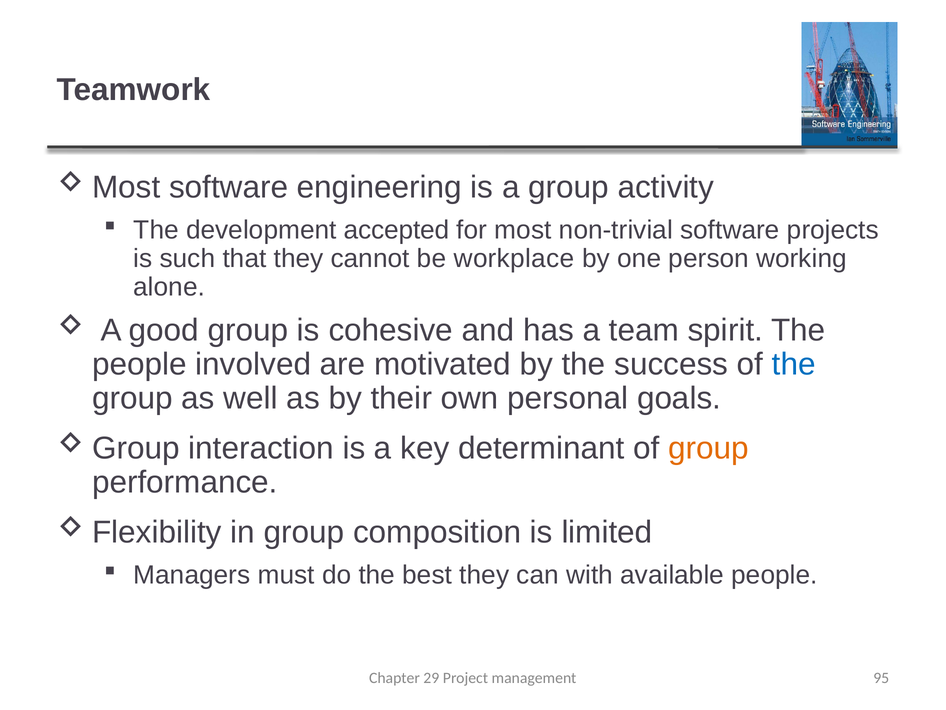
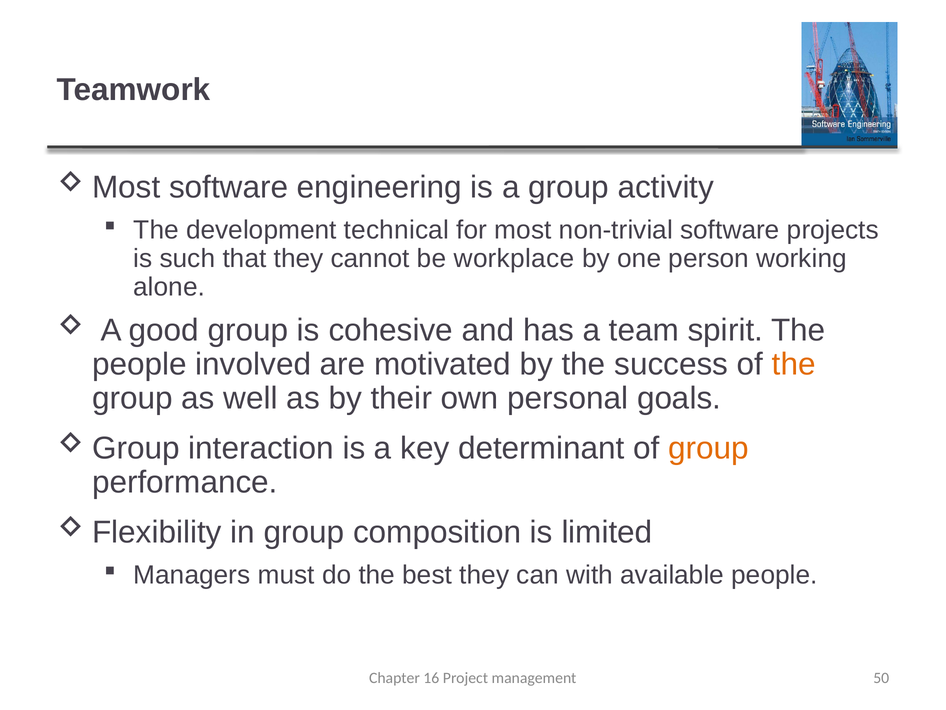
accepted: accepted -> technical (396, 230)
the colour: blue -> orange (794, 364)
29: 29 -> 16 (431, 677)
95: 95 -> 50 (881, 677)
